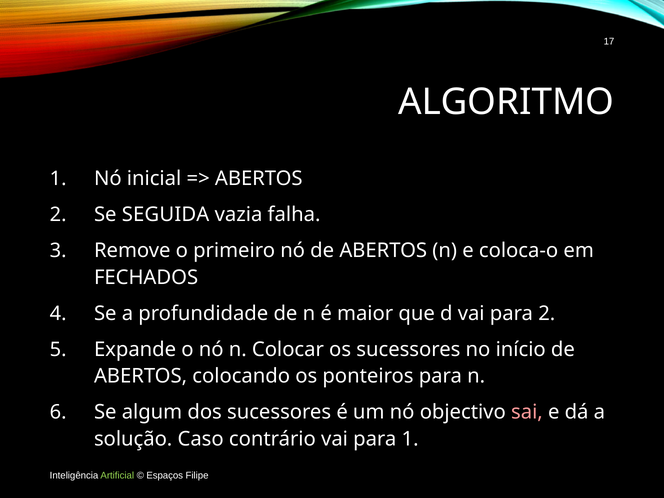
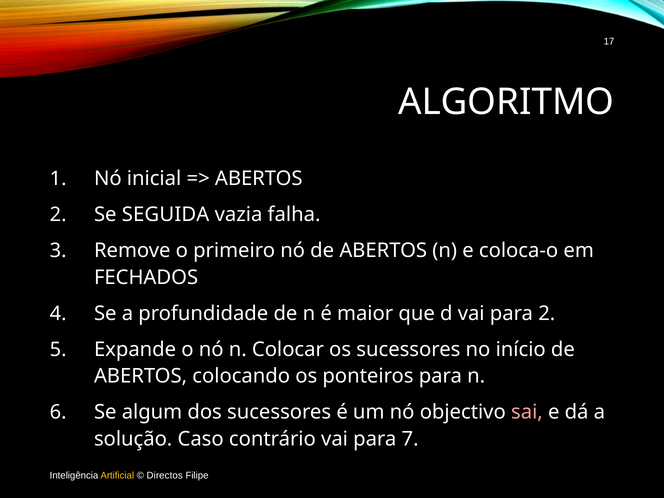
para 1: 1 -> 7 (410, 439)
Artificial colour: light green -> yellow (117, 475)
Espaços: Espaços -> Directos (165, 475)
